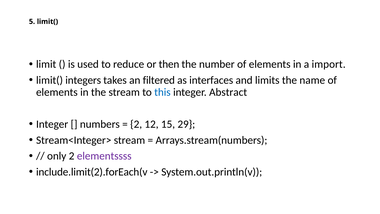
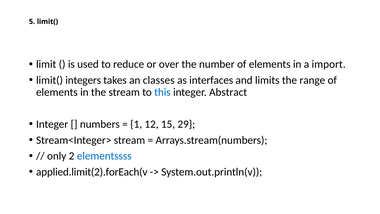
then: then -> over (169, 64)
filtered: filtered -> classes (159, 80)
name: name -> range (312, 80)
2: 2 -> 1 (136, 124)
elementssss colour: purple -> blue (104, 156)
include.limit(2).forEach(v: include.limit(2).forEach(v -> applied.limit(2).forEach(v (92, 172)
